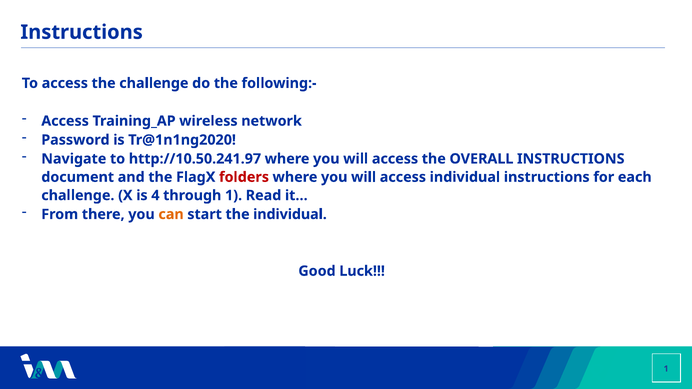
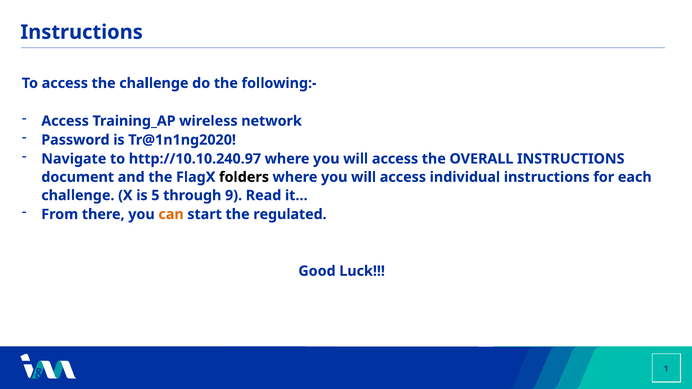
http://10.50.241.97: http://10.50.241.97 -> http://10.10.240.97 (195, 159)
folders colour: red -> black (244, 177)
4: 4 -> 5 (155, 196)
through 1: 1 -> 9 (234, 196)
the individual: individual -> regulated (290, 214)
